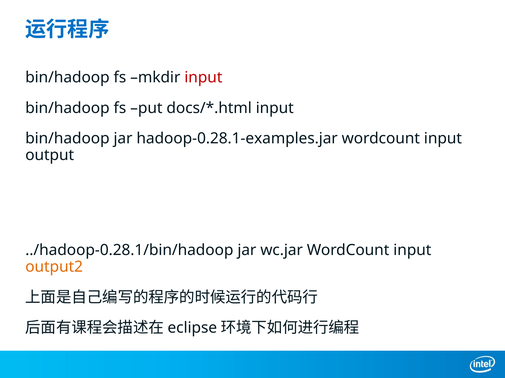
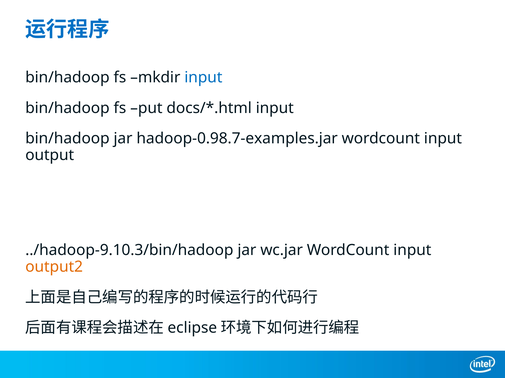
input colour: red -> blue (203, 78)
hadoop-0.28.1-examples.jar: hadoop-0.28.1-examples.jar -> hadoop-0.98.7-examples.jar (237, 139)
../hadoop-0.28.1/bin/hadoop: ../hadoop-0.28.1/bin/hadoop -> ../hadoop-9.10.3/bin/hadoop (129, 251)
